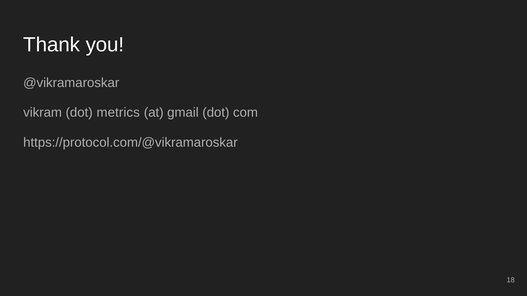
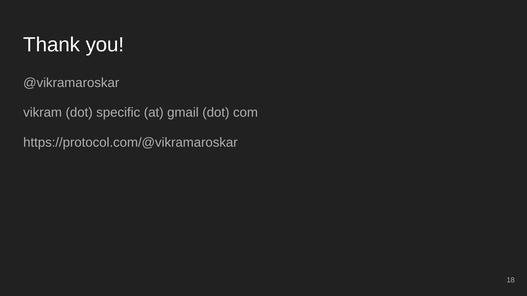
metrics: metrics -> specific (118, 113)
